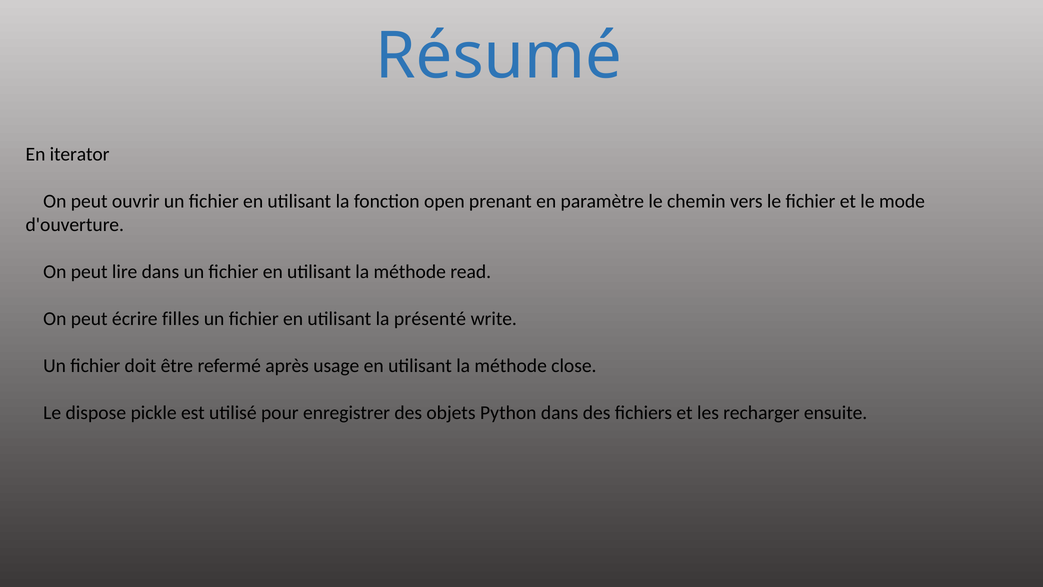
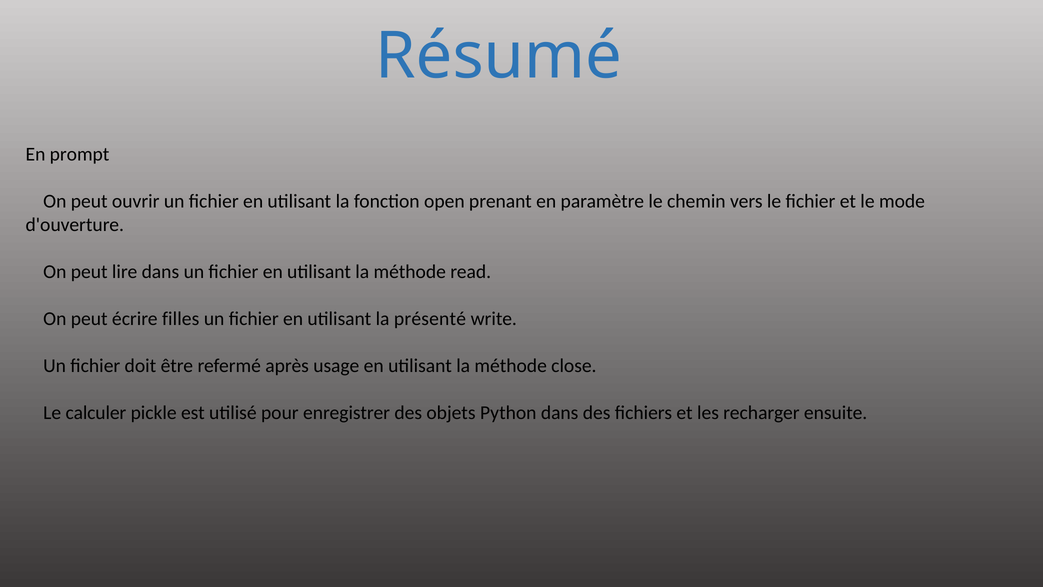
iterator: iterator -> prompt (80, 154)
dispose: dispose -> calculer (96, 412)
